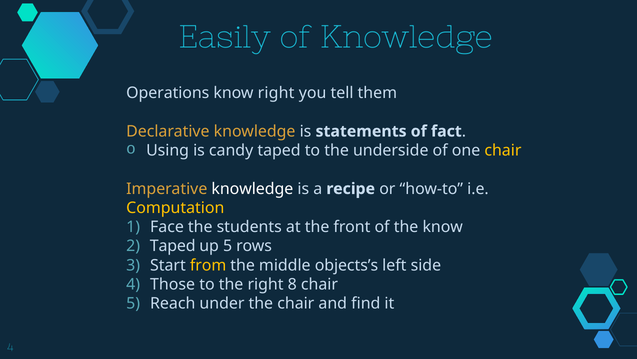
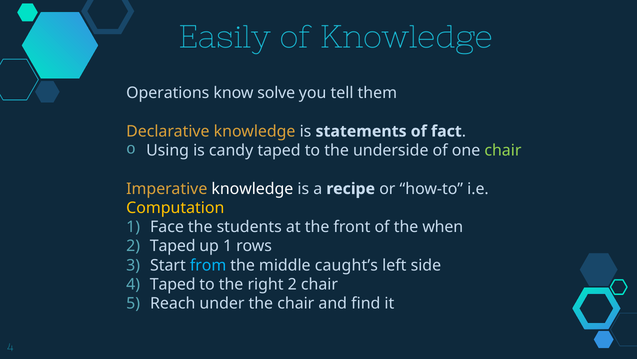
know right: right -> solve (276, 93)
chair colour: yellow -> light green (503, 150)
the know: know -> when (443, 227)
up 5: 5 -> 1 (228, 246)
from colour: yellow -> light blue (208, 265)
objects’s: objects’s -> caught’s (346, 265)
4 Those: Those -> Taped (173, 284)
right 8: 8 -> 2 (292, 284)
